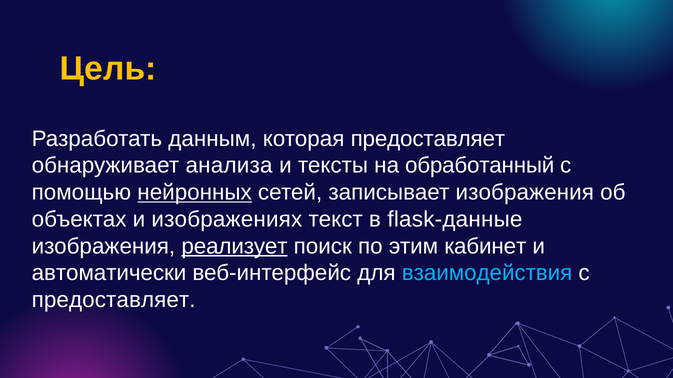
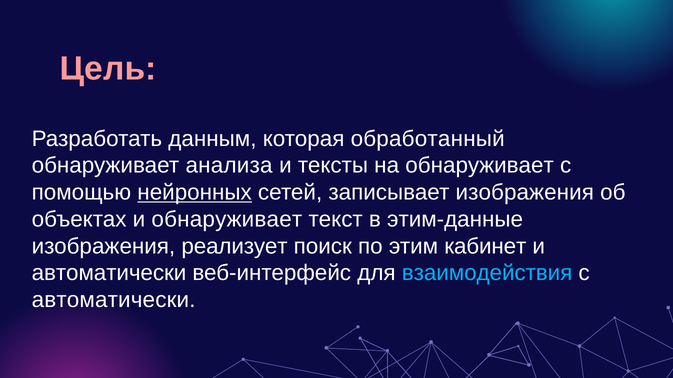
Цель colour: yellow -> pink (108, 69)
которая предоставляет: предоставляет -> обработанный (428, 139)
на обработанный: обработанный -> обнаруживает (480, 166)
и изображениях: изображениях -> обнаруживает (227, 220)
flask-данные: flask-данные -> этим-данные (455, 220)
реализует underline: present -> none (235, 247)
предоставляет: предоставляет -> автоматически (114, 300)
